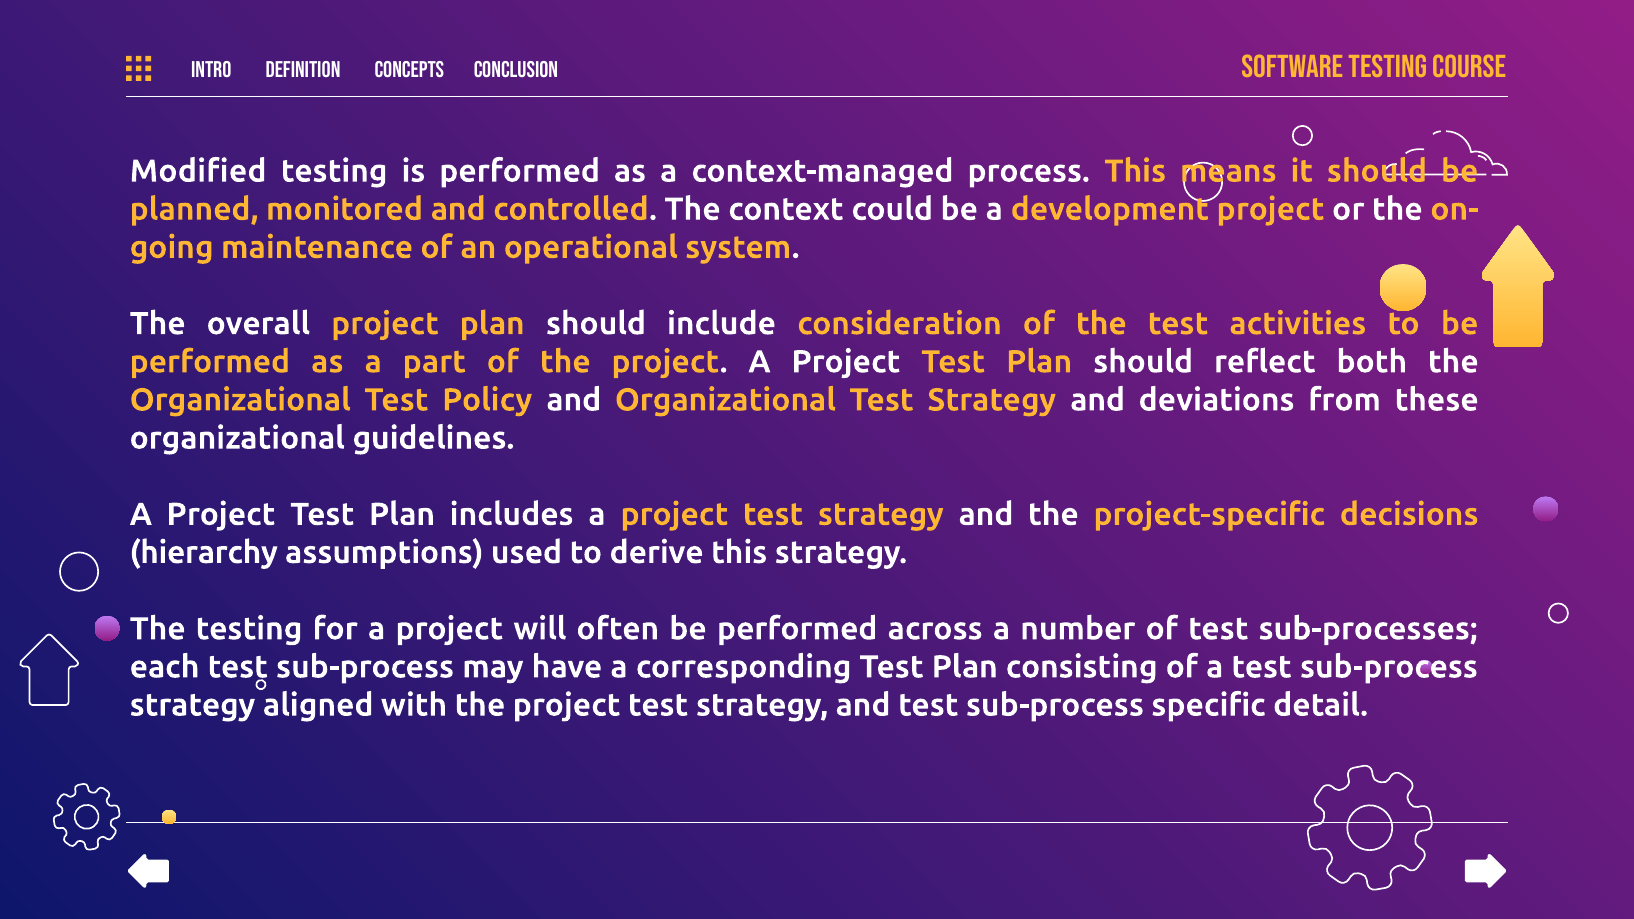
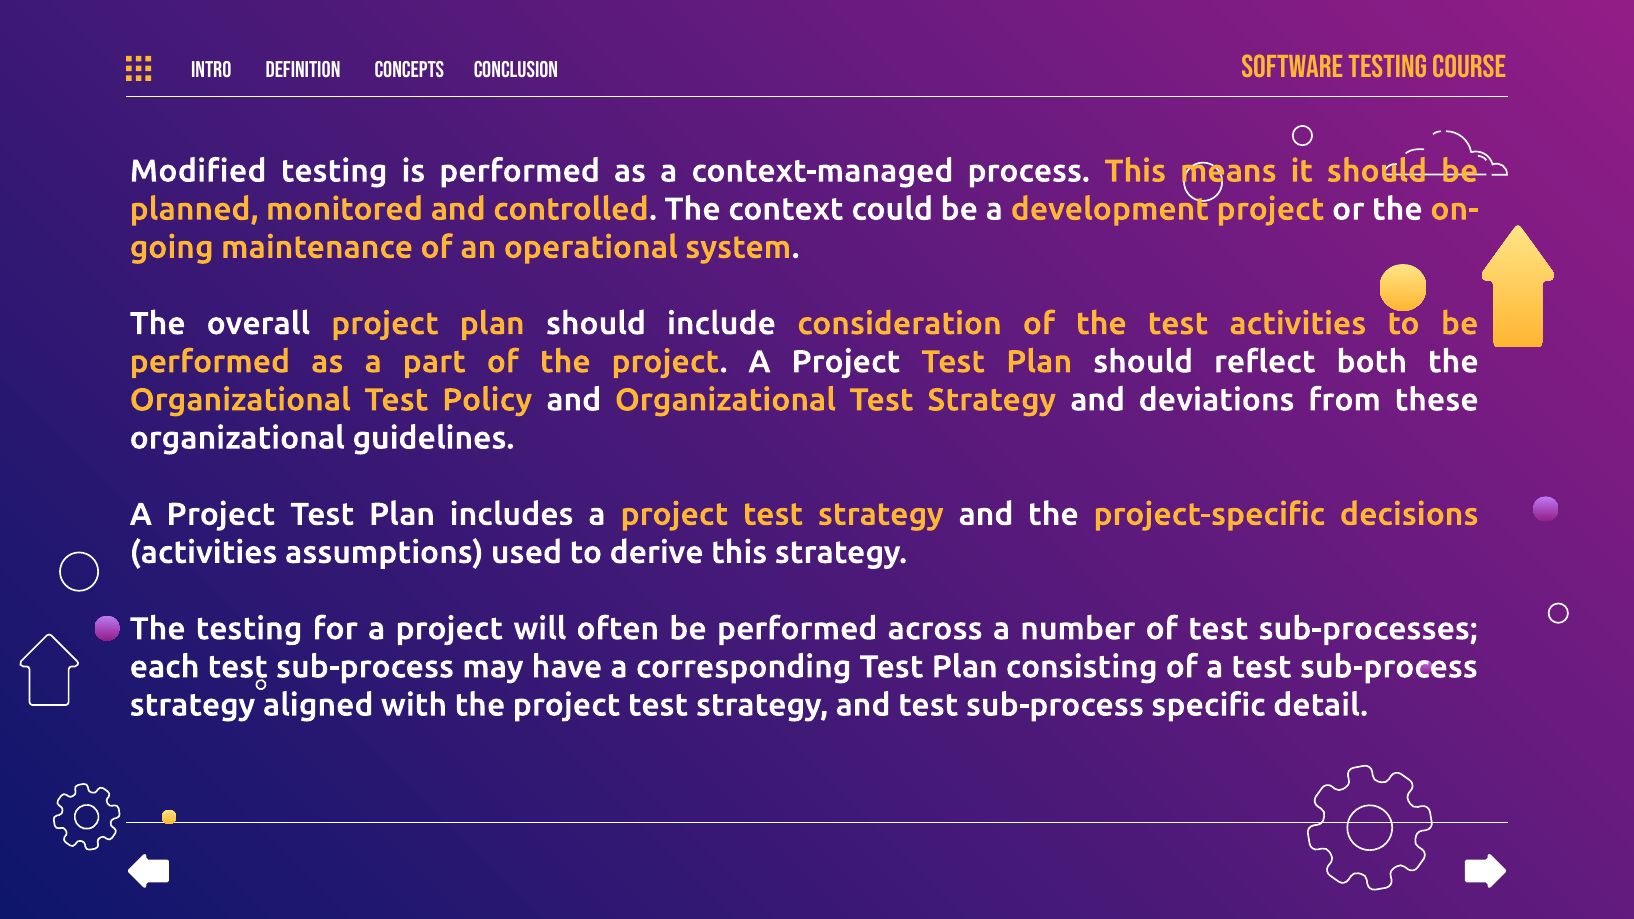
hierarchy: hierarchy -> activities (204, 553)
